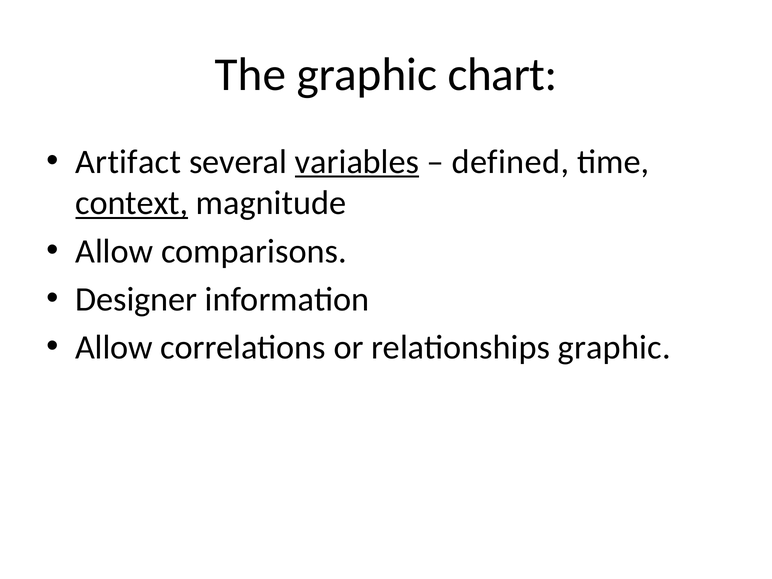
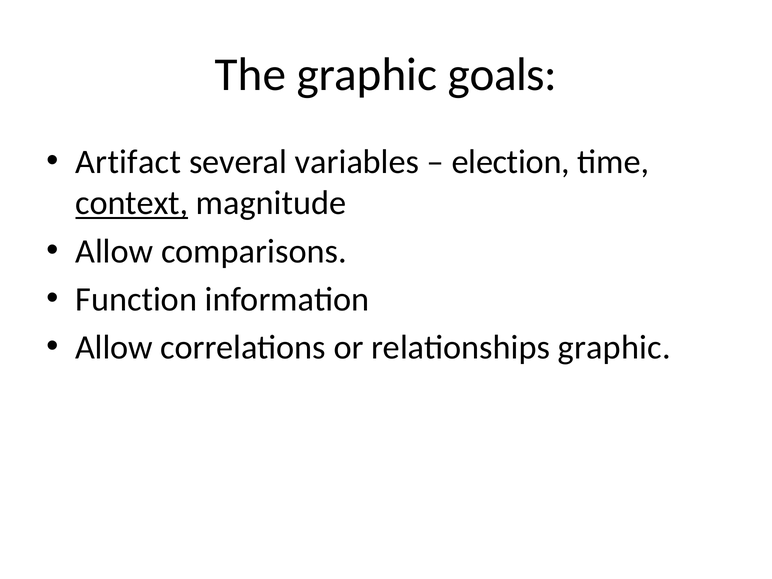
chart: chart -> goals (502, 75)
variables underline: present -> none (357, 162)
defined: defined -> election (511, 162)
Designer: Designer -> Function (136, 299)
